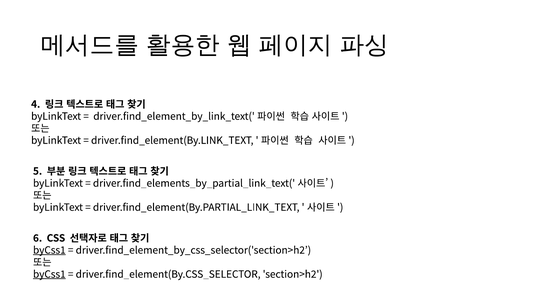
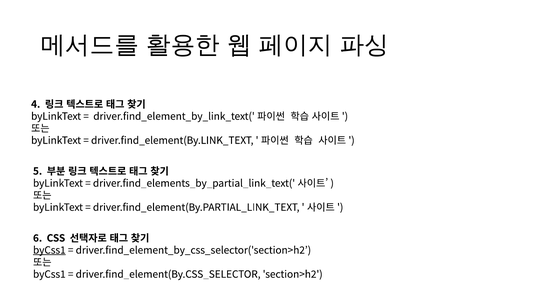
byCss1 underline: present -> none (49, 274)
